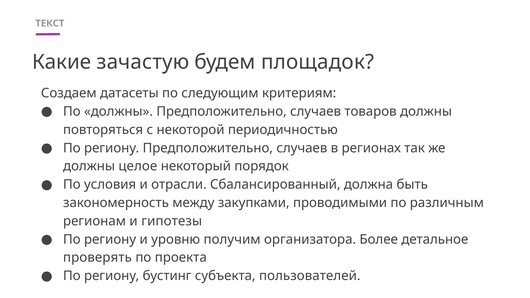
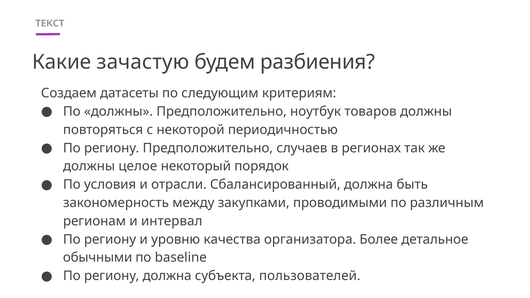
площадок: площадок -> разбиения (318, 62)
случаев: случаев -> ноутбук (316, 111)
гипотезы: гипотезы -> интервал (172, 221)
получим: получим -> качества (232, 239)
проверять: проверять -> обычными (98, 258)
проекта: проекта -> baseline (181, 258)
региону бустинг: бустинг -> должна (167, 276)
